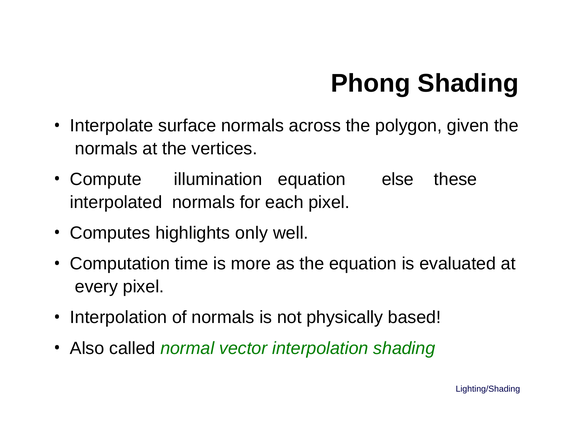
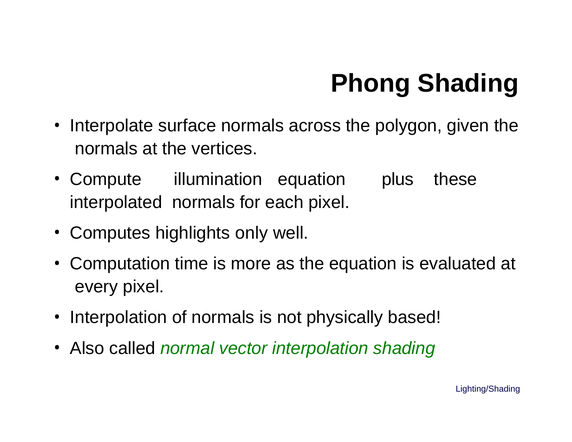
else: else -> plus (398, 179)
